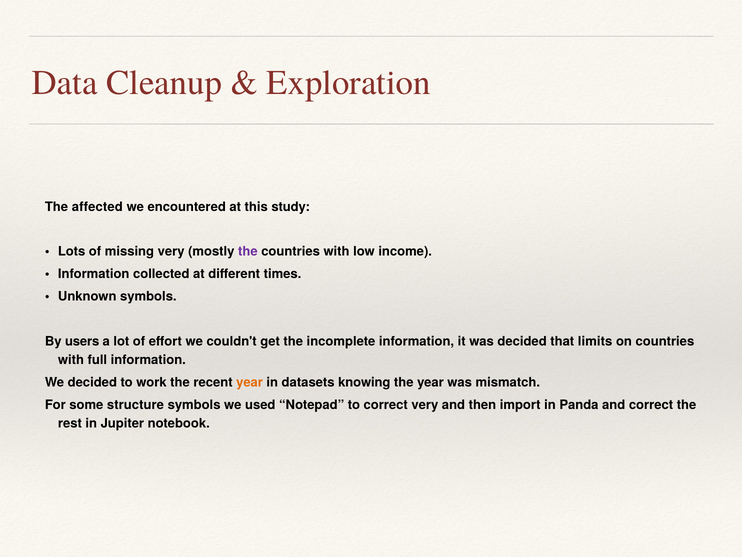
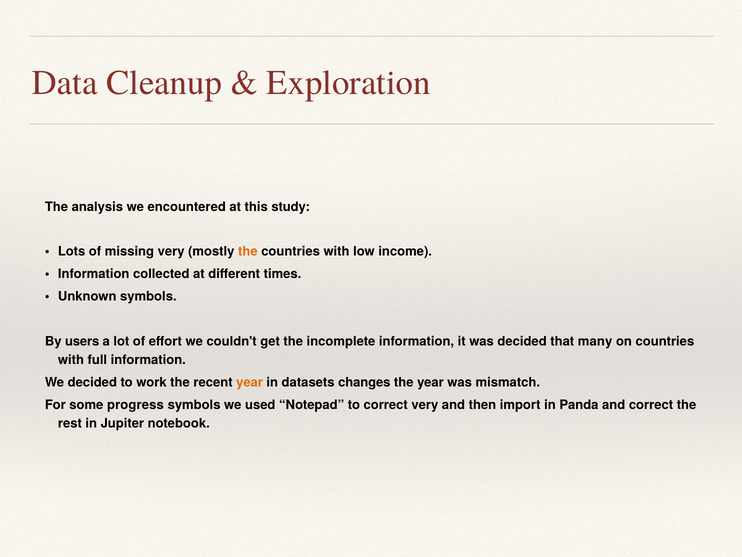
affected: affected -> analysis (97, 207)
the colour: purple -> orange (248, 251)
limits: limits -> many (595, 341)
knowing: knowing -> changes (364, 382)
structure: structure -> progress (135, 404)
